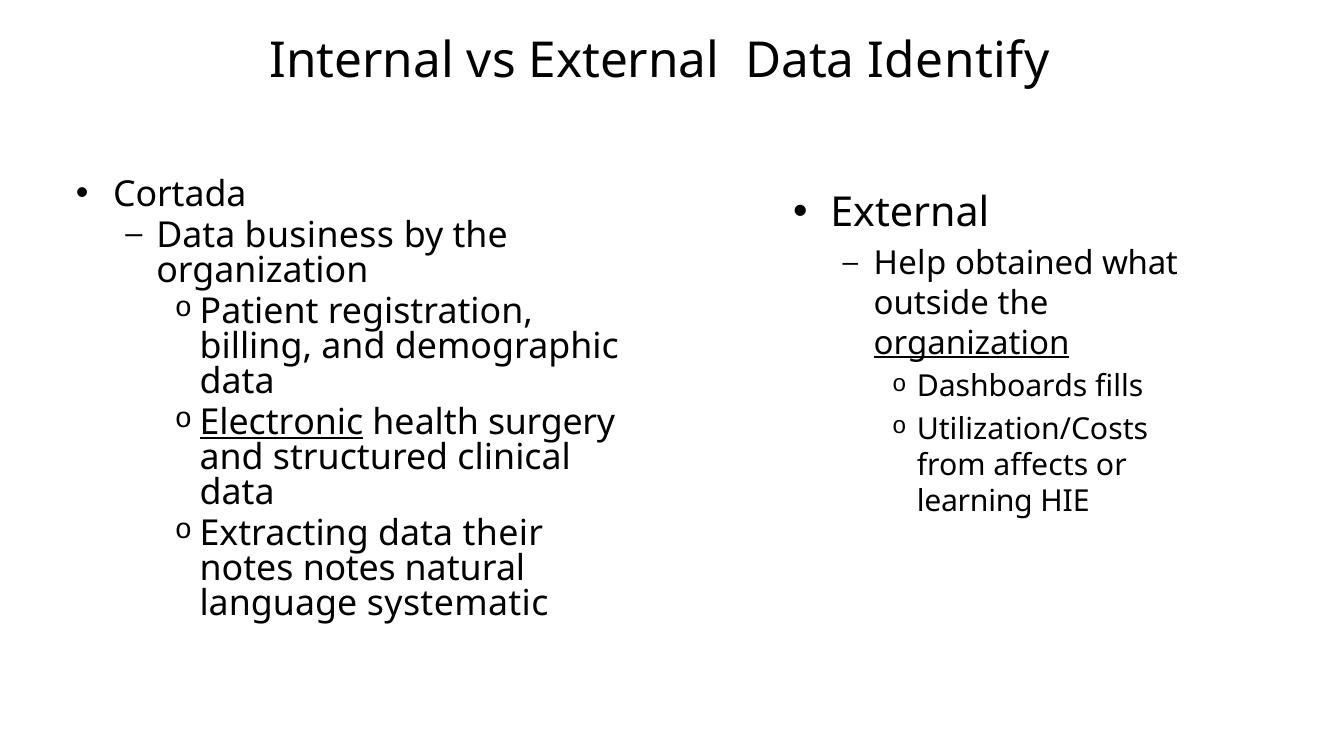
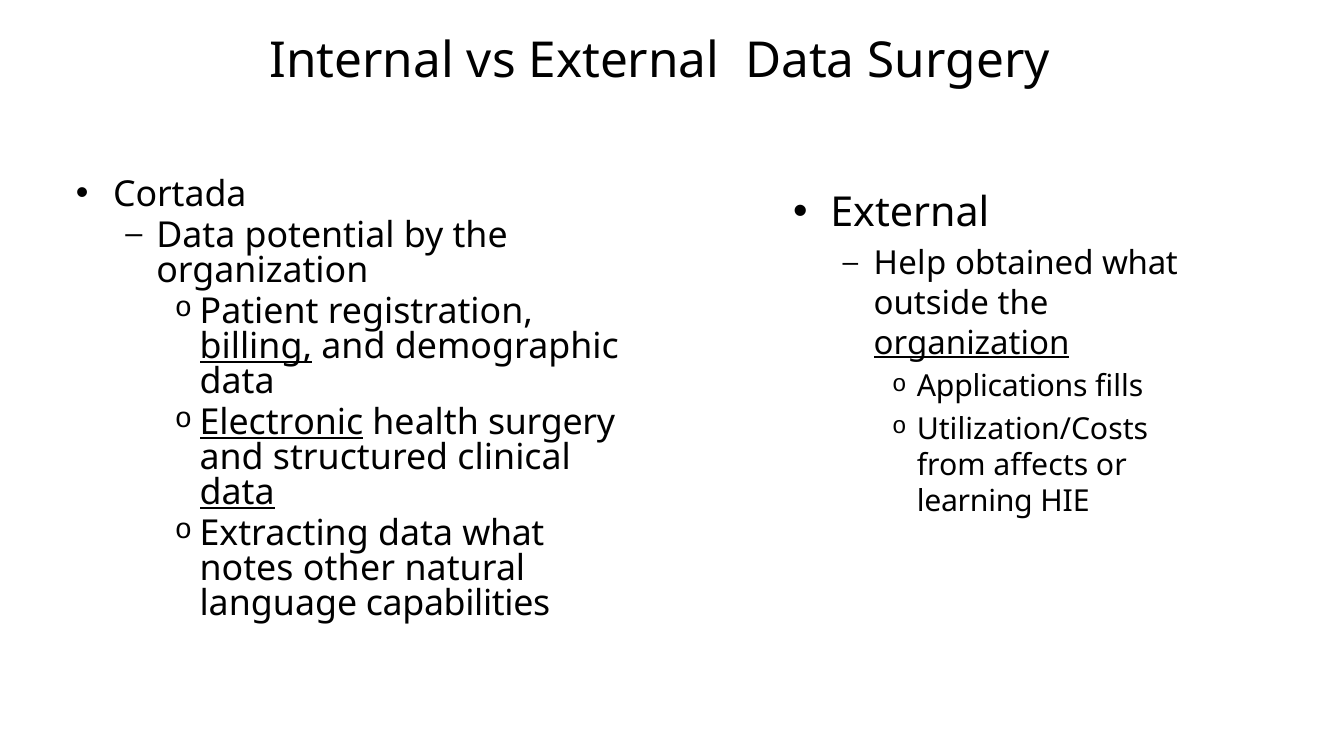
Data Identify: Identify -> Surgery (959, 61)
business: business -> potential (320, 236)
billing underline: none -> present (256, 346)
Dashboards: Dashboards -> Applications (1002, 387)
data underline: none -> present (237, 492)
data their: their -> what (503, 533)
notes notes: notes -> other (349, 568)
systematic: systematic -> capabilities (458, 603)
